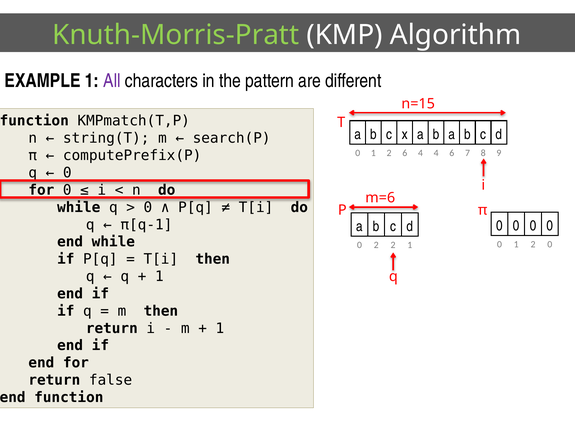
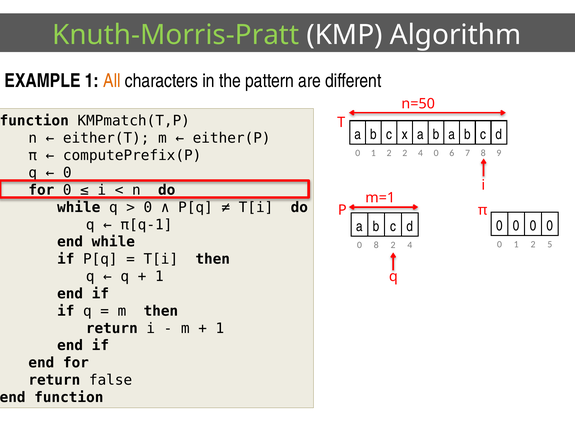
All colour: purple -> orange (112, 81)
n=15: n=15 -> n=50 (418, 104)
string(T: string(T -> either(T (106, 138)
search(P: search(P -> either(P (232, 138)
2 6: 6 -> 2 (405, 153)
4 4: 4 -> 0 (436, 153)
m=6: m=6 -> m=1 (380, 197)
2 0: 0 -> 5 (550, 244)
0 2: 2 -> 8 (376, 244)
1: 1 -> 4 (410, 244)
